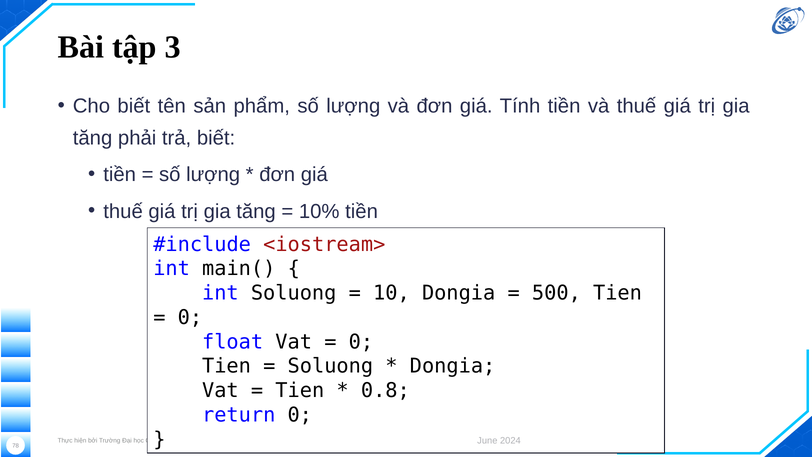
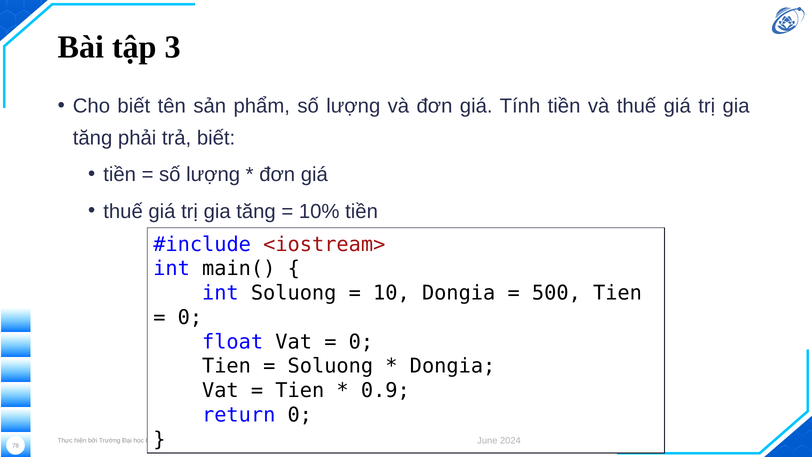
0.8: 0.8 -> 0.9 (385, 390)
